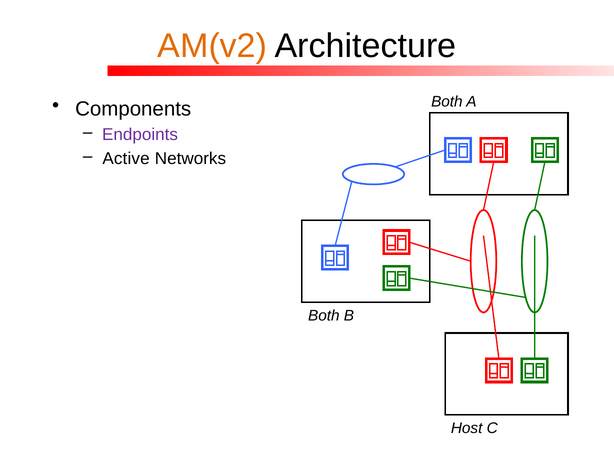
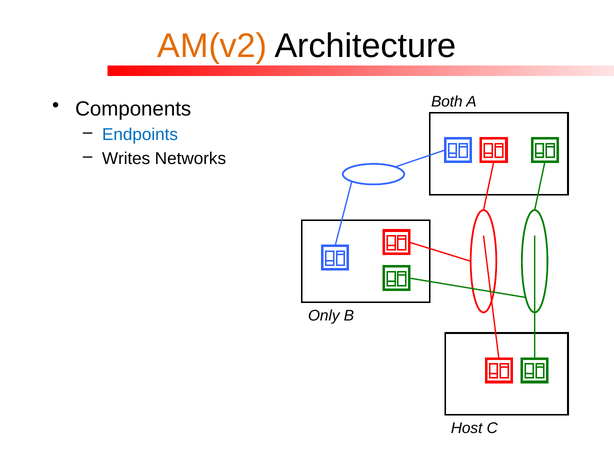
Endpoints colour: purple -> blue (140, 135)
Active: Active -> Writes (126, 158)
Both: Both -> Only (324, 315)
